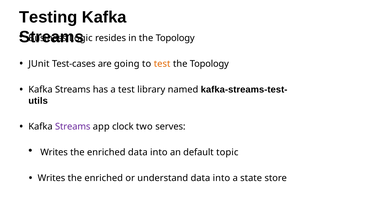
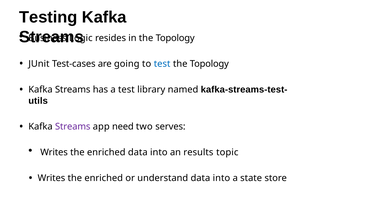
test colour: orange -> blue (162, 64)
clock: clock -> need (123, 126)
default: default -> results (198, 152)
